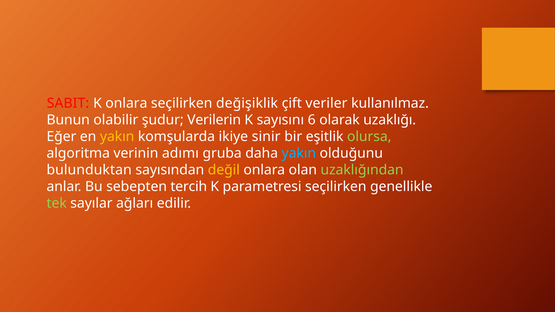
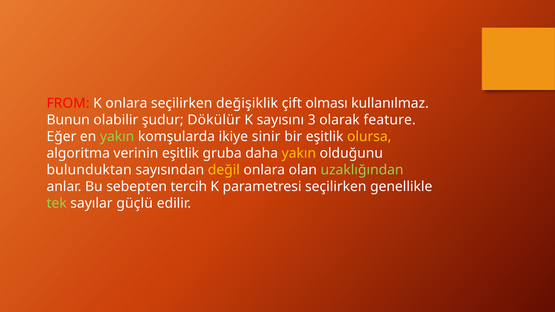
SABIT: SABIT -> FROM (68, 103)
veriler: veriler -> olması (327, 103)
Verilerin: Verilerin -> Dökülür (214, 120)
6: 6 -> 3 (312, 120)
uzaklığı: uzaklığı -> feature (390, 120)
yakın colour: yellow -> light green (117, 137)
olursa colour: light green -> yellow (369, 137)
verinin adımı: adımı -> eşitlik (181, 153)
yakın colour: light blue -> yellow (299, 153)
ağları: ağları -> güçlü (135, 203)
